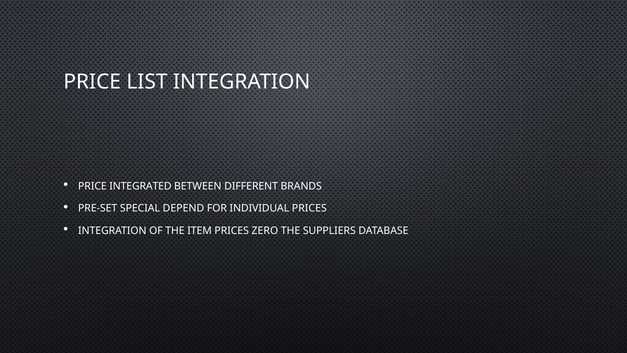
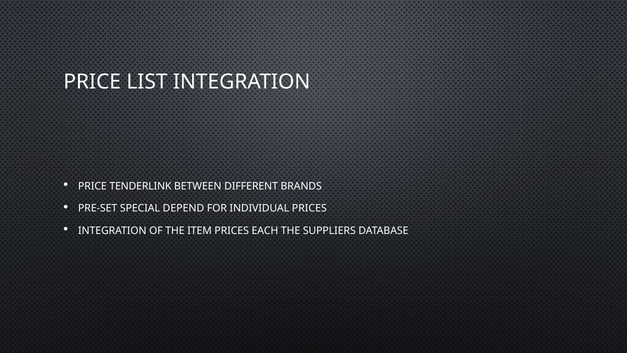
INTEGRATED: INTEGRATED -> TENDERLINK (140, 186)
ZERO: ZERO -> EACH (265, 230)
